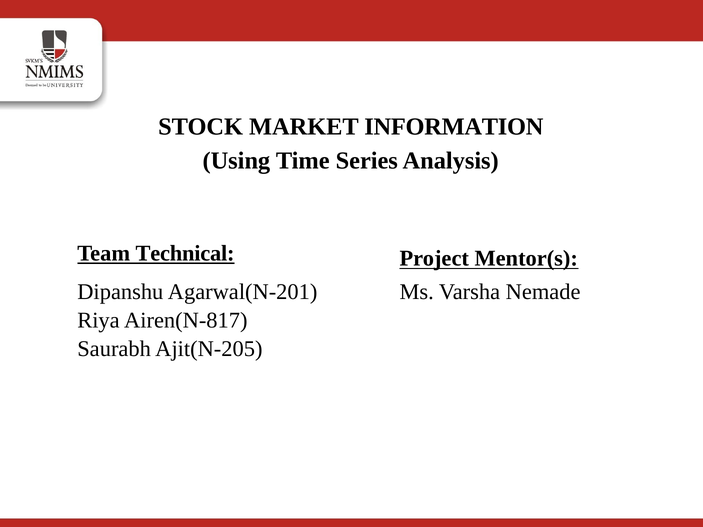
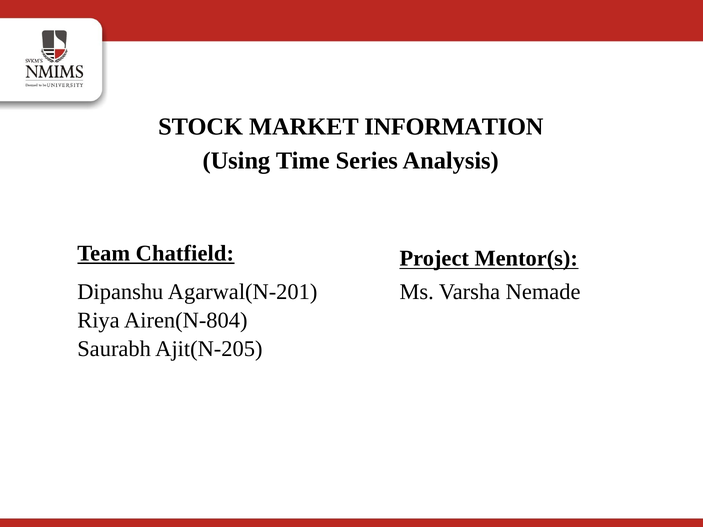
Technical: Technical -> Chatfield (185, 254)
Airen(N-817: Airen(N-817 -> Airen(N-804 (186, 320)
